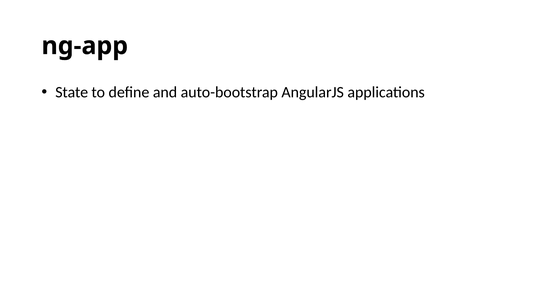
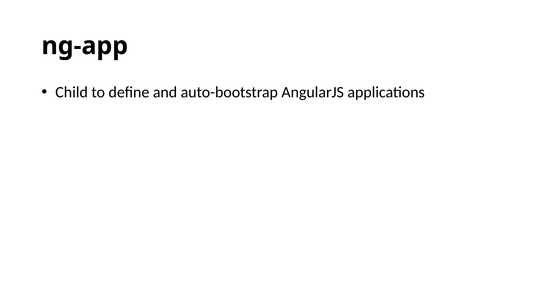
State: State -> Child (72, 92)
